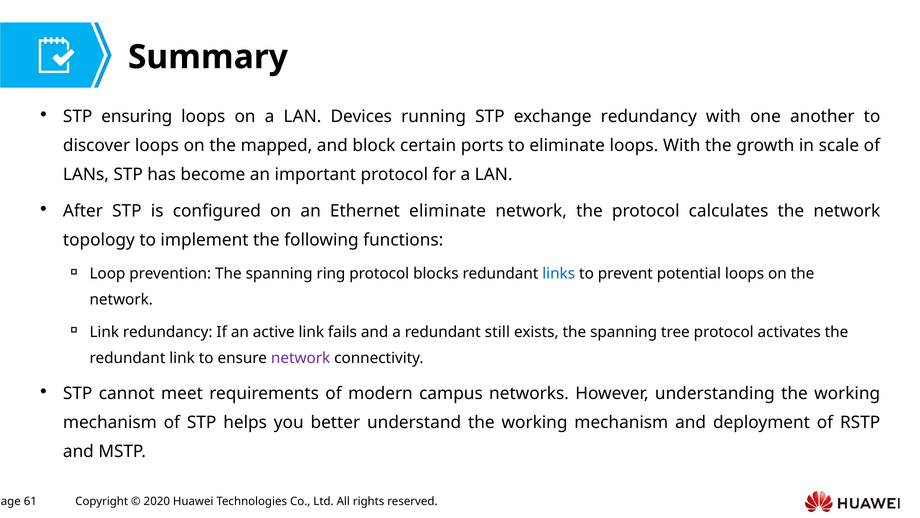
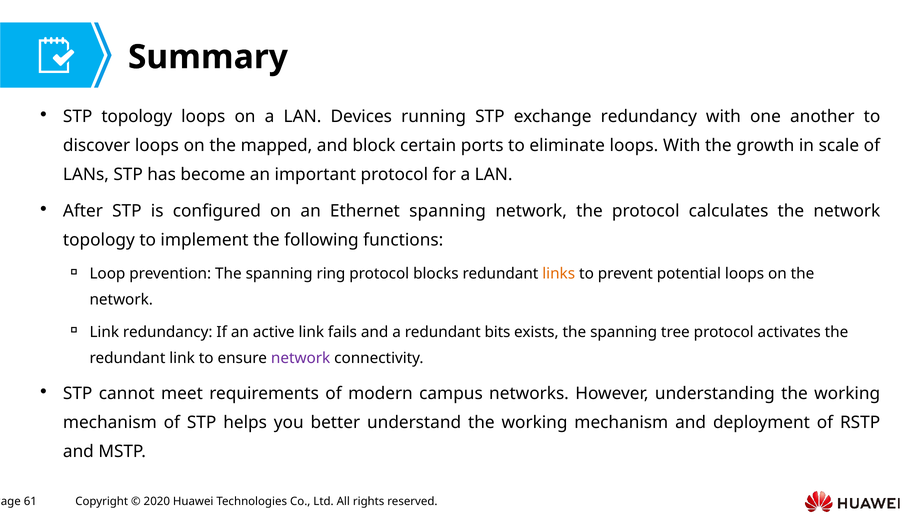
STP ensuring: ensuring -> topology (137, 117)
Ethernet eliminate: eliminate -> spanning (448, 211)
links colour: blue -> orange (559, 274)
still: still -> bits (497, 332)
